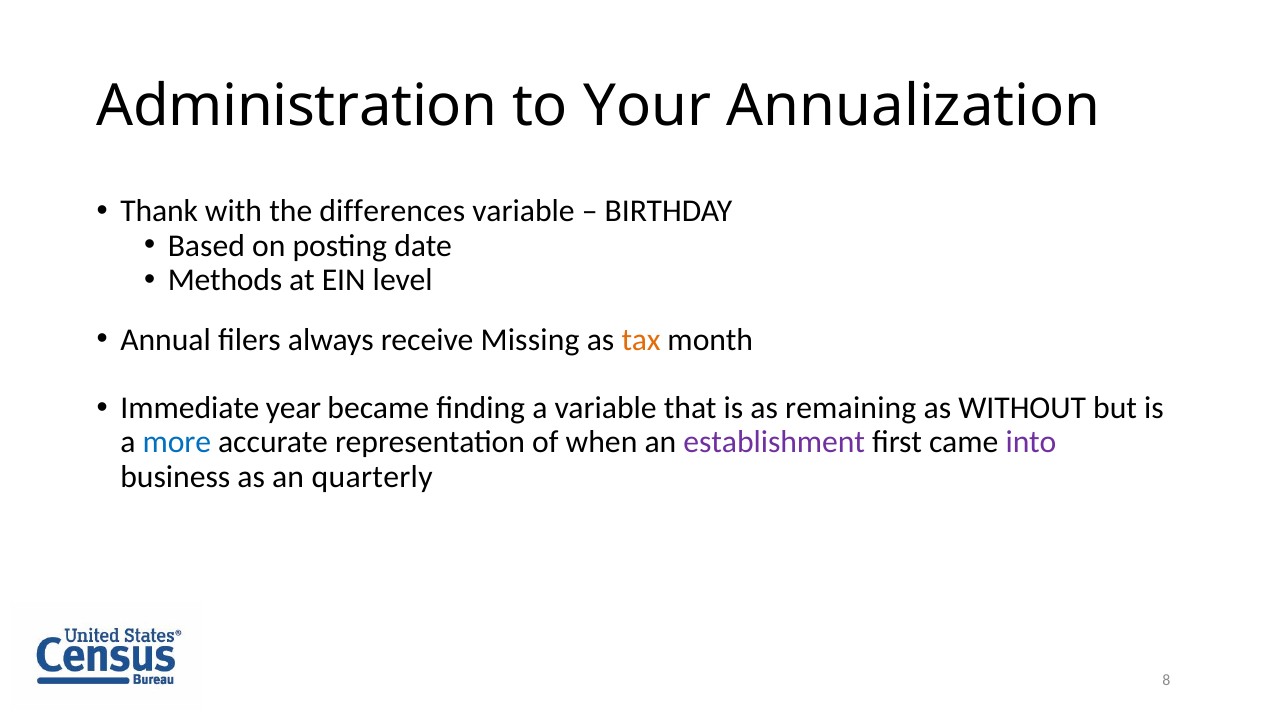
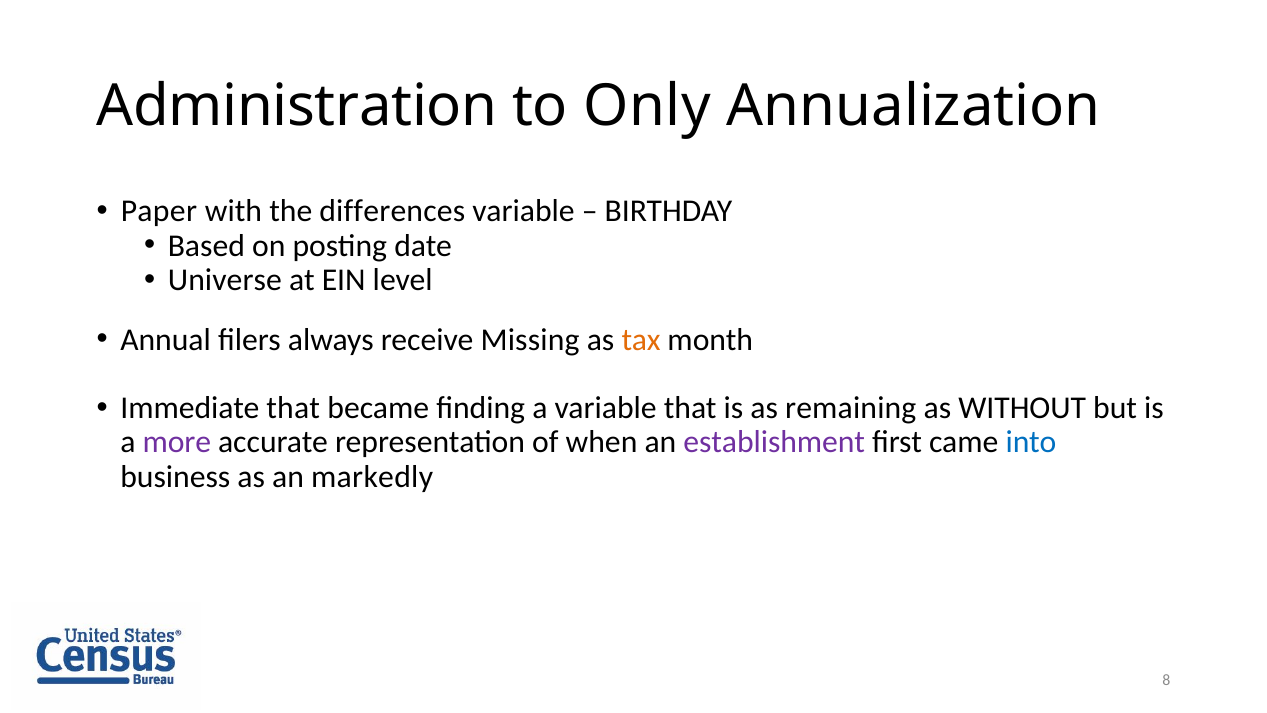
Your: Your -> Only (647, 106)
Thank: Thank -> Paper (159, 211)
Methods: Methods -> Universe (225, 280)
Immediate year: year -> that (293, 408)
more colour: blue -> purple (177, 442)
into colour: purple -> blue (1031, 442)
quarterly: quarterly -> markedly (372, 476)
